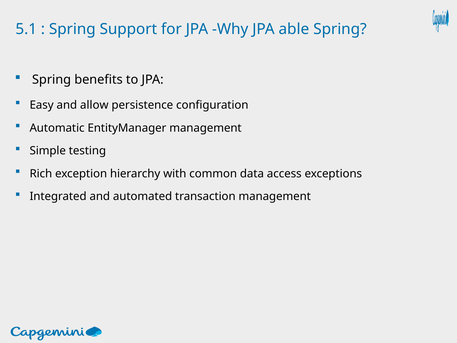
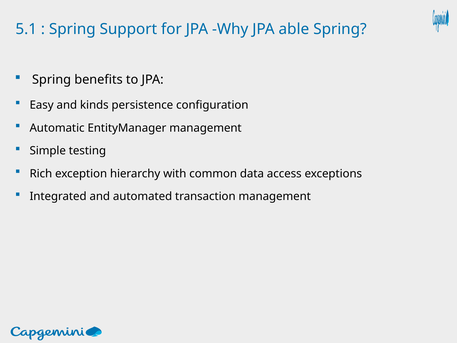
allow: allow -> kinds (94, 105)
